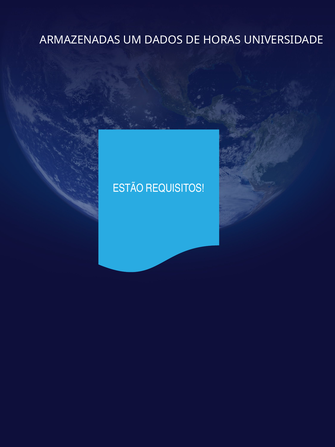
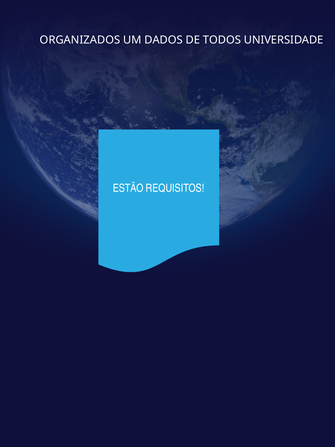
ARMAZENADAS: ARMAZENADAS -> ORGANIZADOS (80, 40)
HORAS: HORAS -> TODOS (222, 40)
